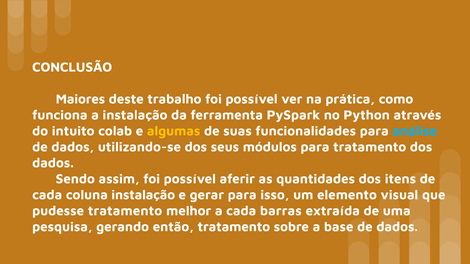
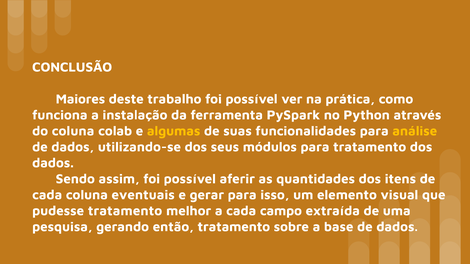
do intuito: intuito -> coluna (73, 131)
análise colour: light blue -> yellow (415, 131)
coluna instalação: instalação -> eventuais (143, 195)
barras: barras -> campo (281, 211)
